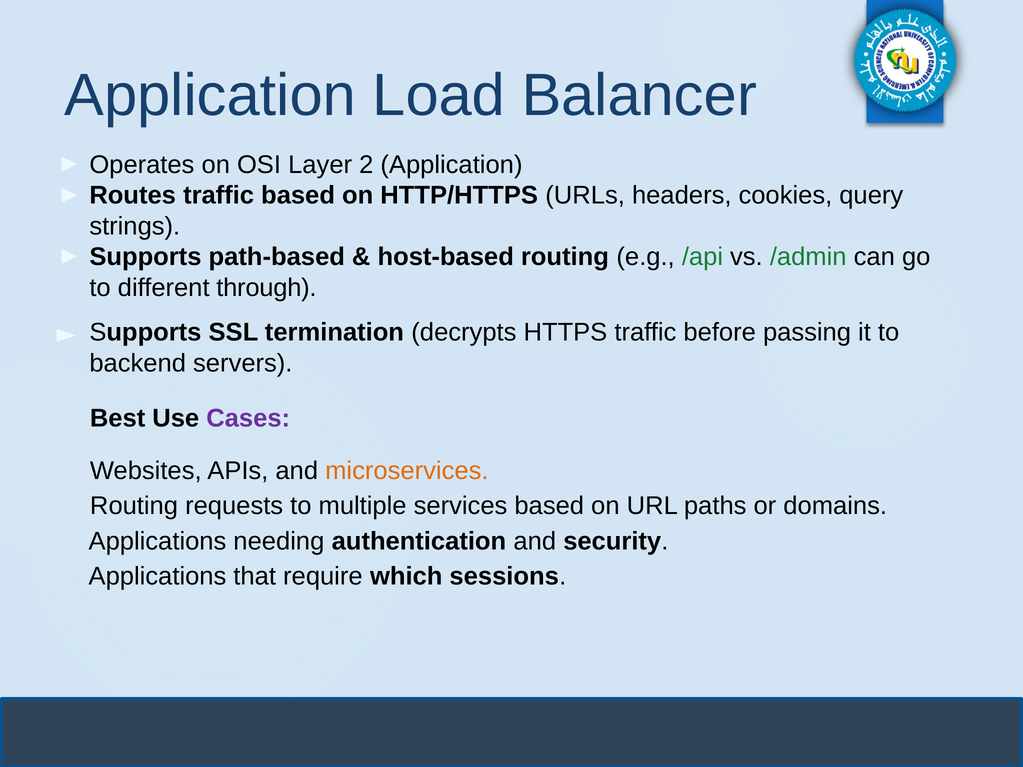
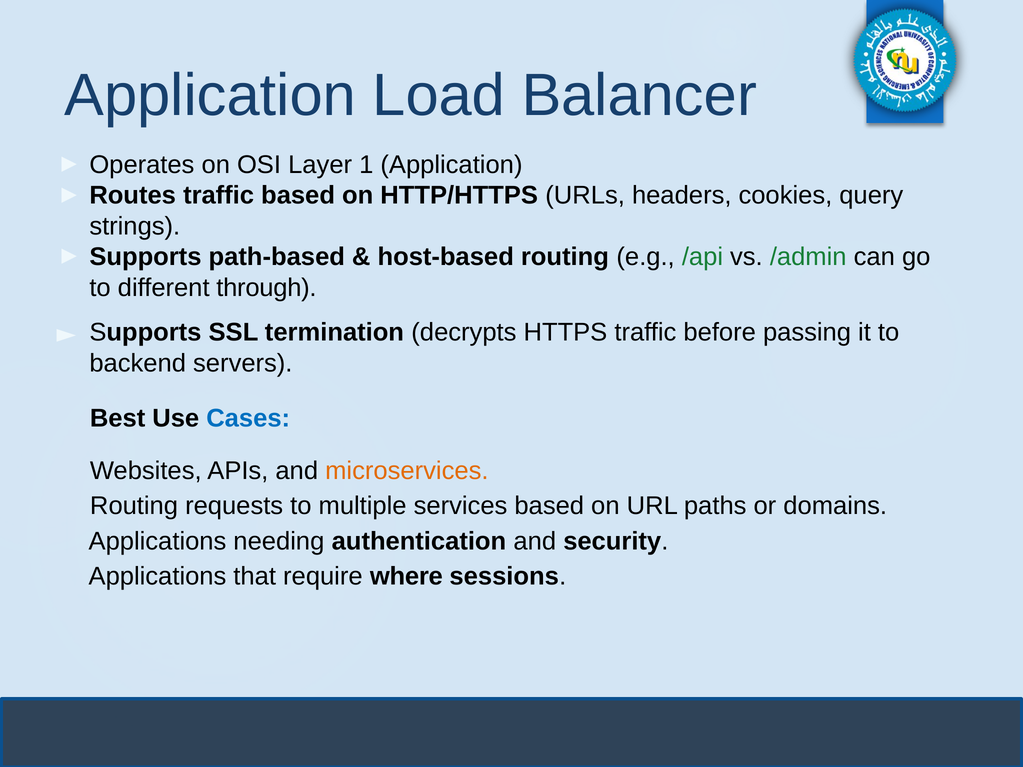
2: 2 -> 1 (366, 165)
Cases colour: purple -> blue (248, 418)
which: which -> where (406, 577)
